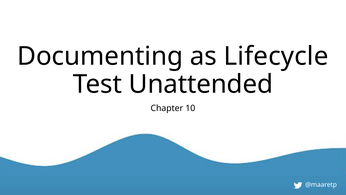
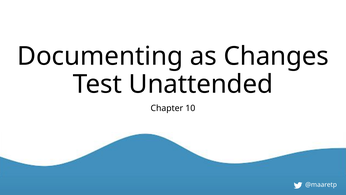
Lifecycle: Lifecycle -> Changes (276, 56)
